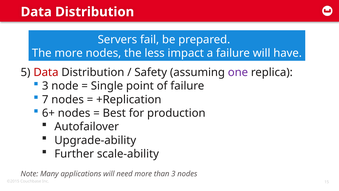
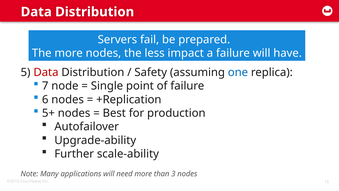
one colour: purple -> blue (238, 72)
3: 3 -> 7 (45, 86)
7: 7 -> 6 (45, 99)
6+: 6+ -> 5+ (48, 113)
